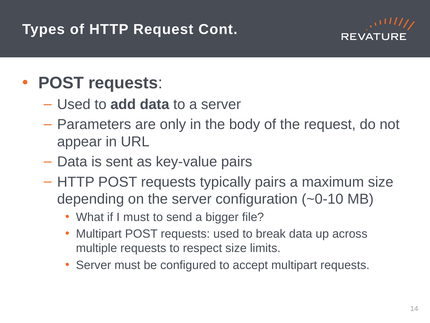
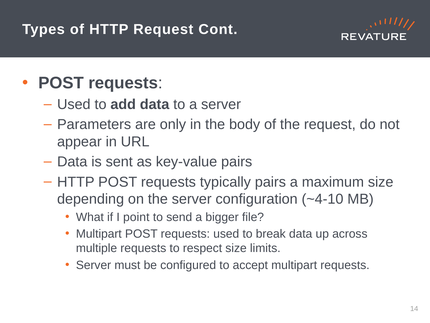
~0-10: ~0-10 -> ~4-10 (323, 199)
I must: must -> point (136, 217)
